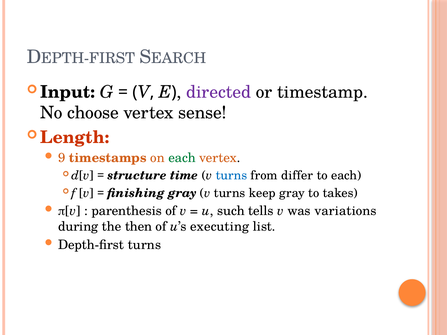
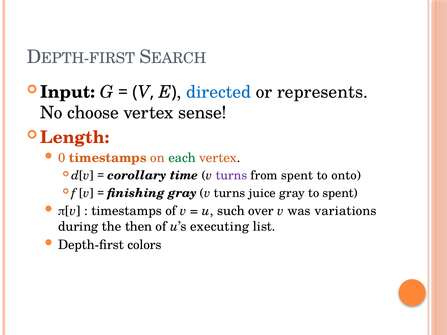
directed colour: purple -> blue (219, 92)
timestamp: timestamp -> represents (323, 92)
9: 9 -> 0 (62, 158)
structure: structure -> corollary (137, 176)
turns colour: blue -> purple (231, 176)
from differ: differ -> spent (297, 176)
to each: each -> onto (346, 176)
keep: keep -> juice (262, 193)
to takes: takes -> spent (340, 193)
parenthesis: parenthesis -> timestamps (127, 211)
tells: tells -> over (261, 211)
Depth-first turns: turns -> colors (145, 245)
